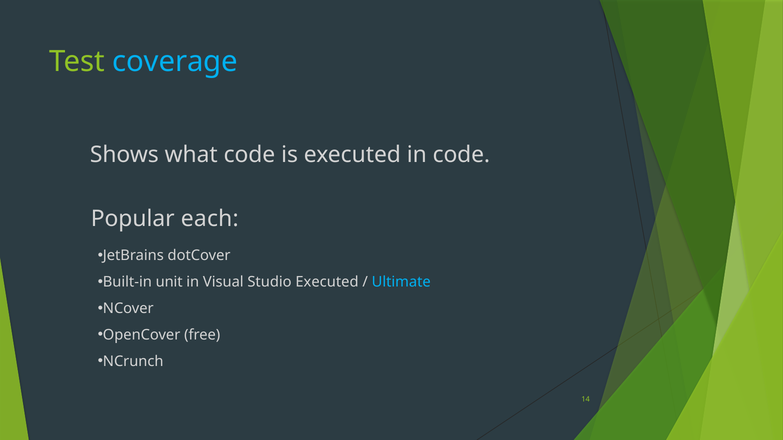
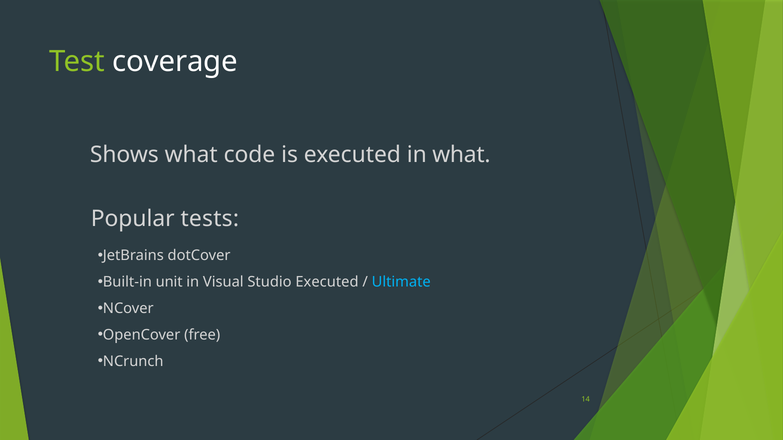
coverage colour: light blue -> white (175, 62)
in code: code -> what (461, 155)
each: each -> tests (210, 219)
